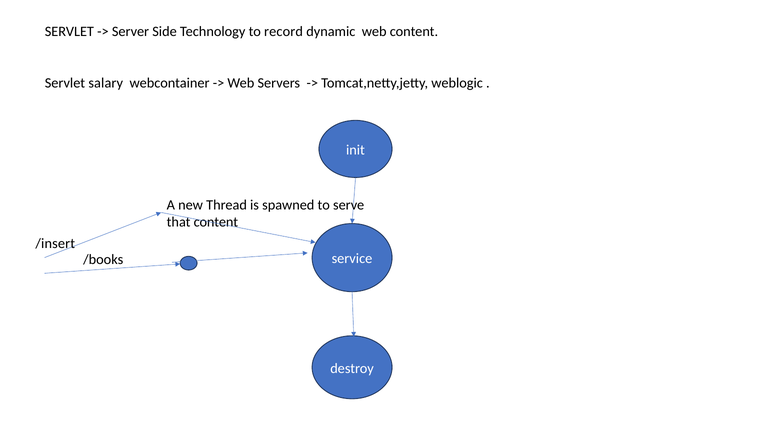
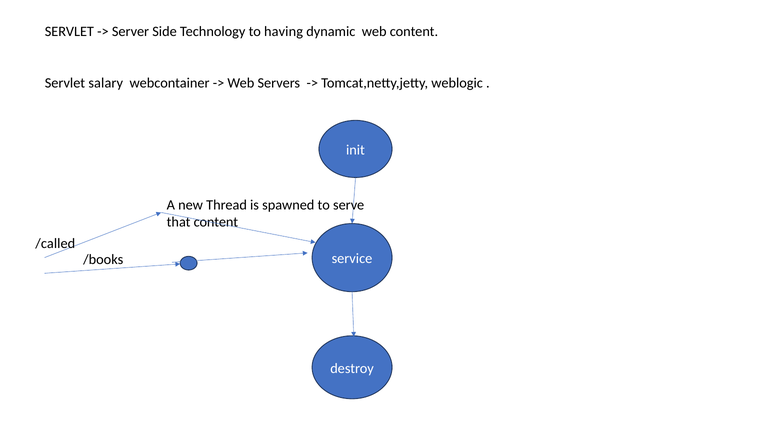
record: record -> having (284, 31)
/insert: /insert -> /called (55, 243)
